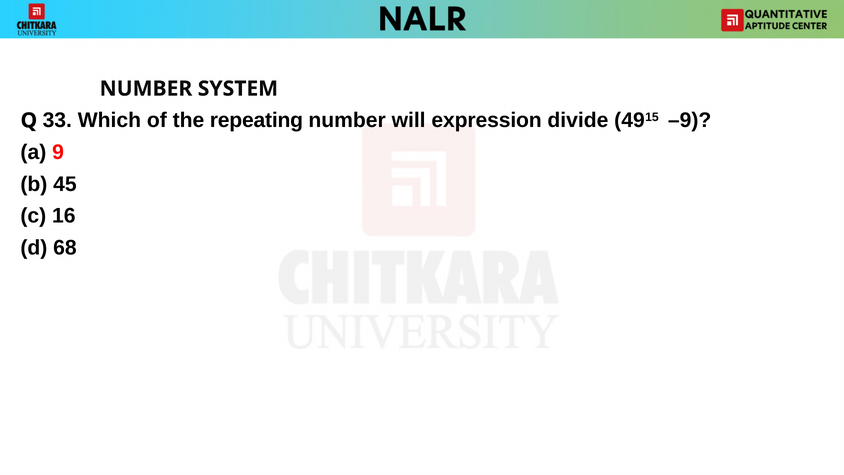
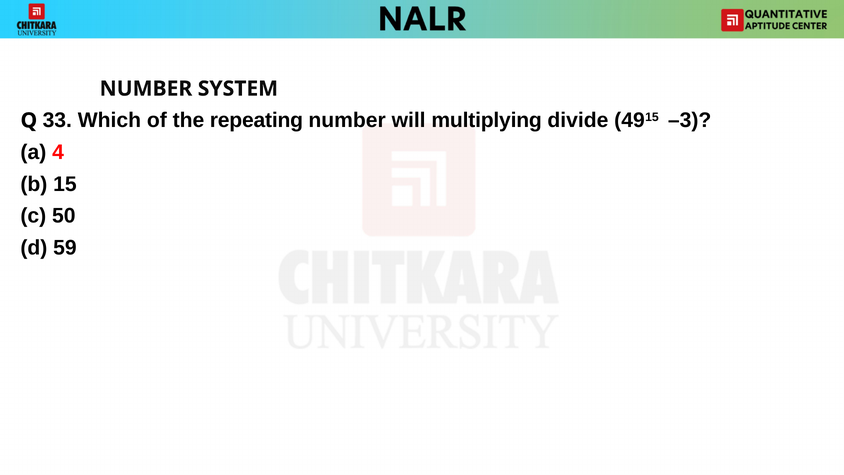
expression: expression -> multiplying (487, 120)
–9: –9 -> –3 (690, 120)
9: 9 -> 4 (58, 152)
45: 45 -> 15 (65, 184)
16: 16 -> 50 (64, 216)
68: 68 -> 59 (65, 248)
